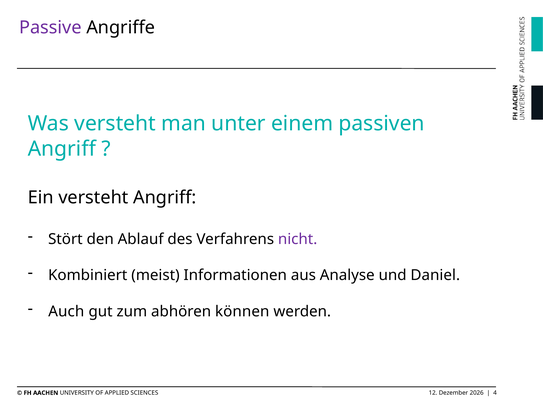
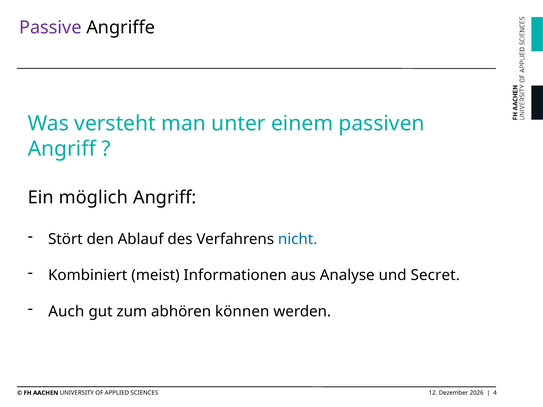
Ein versteht: versteht -> möglich (93, 198)
nicht colour: purple -> blue (298, 239)
Daniel: Daniel -> Secret (435, 275)
